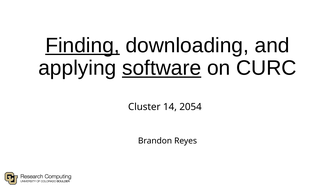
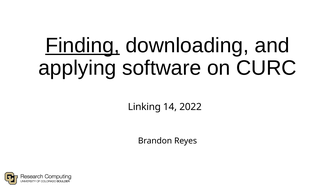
software underline: present -> none (162, 68)
Cluster: Cluster -> Linking (144, 107)
2054: 2054 -> 2022 (191, 107)
